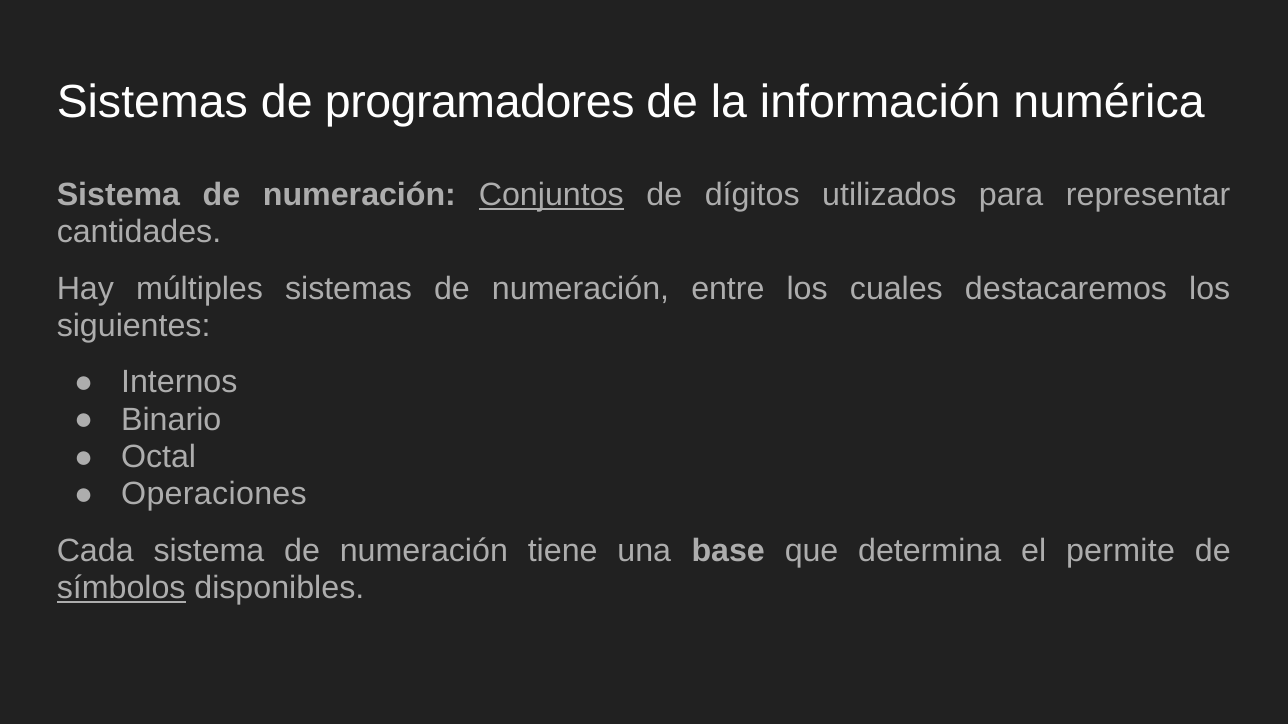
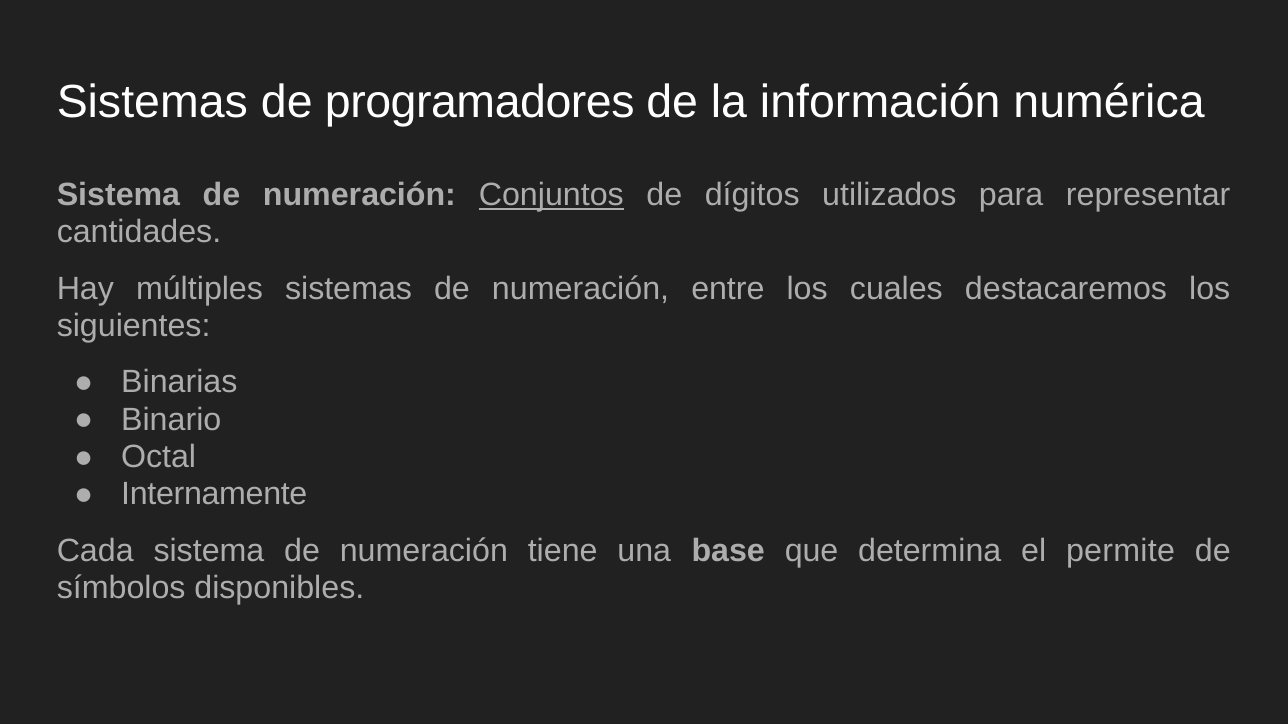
Internos: Internos -> Binarias (179, 383)
Operaciones: Operaciones -> Internamente (214, 494)
símbolos underline: present -> none (121, 588)
